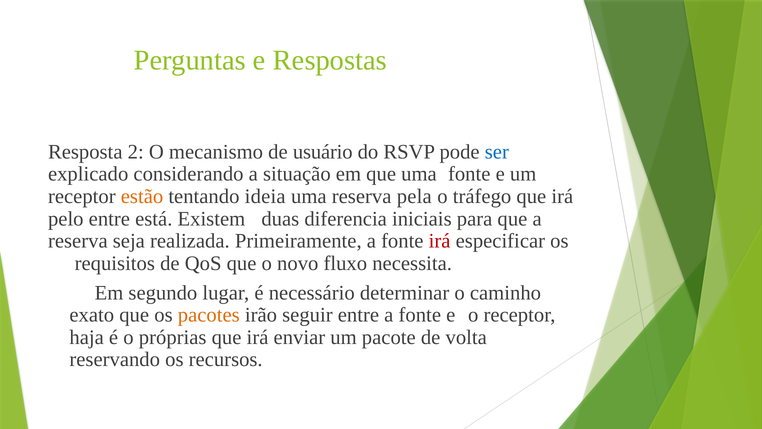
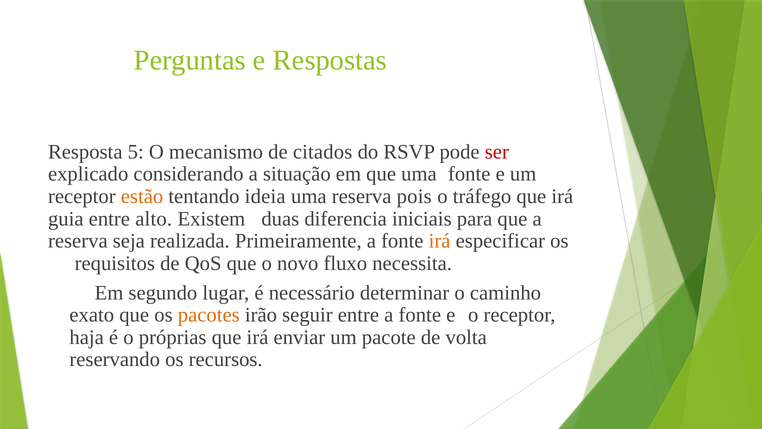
2: 2 -> 5 (136, 152)
usuário: usuário -> citados (323, 152)
ser colour: blue -> red (497, 152)
pela: pela -> pois (414, 196)
pelo: pelo -> guia (66, 219)
está: está -> alto (154, 219)
irá colour: red -> orange (440, 241)
